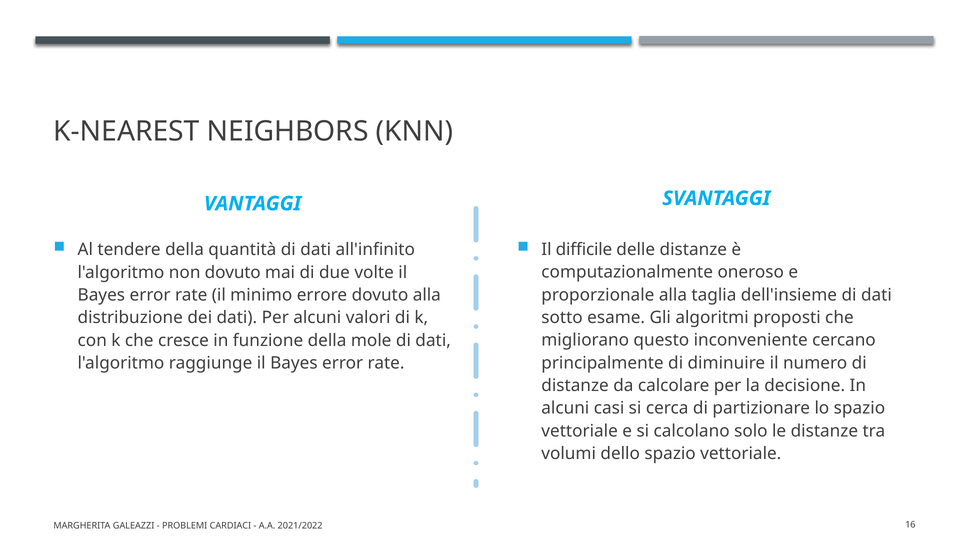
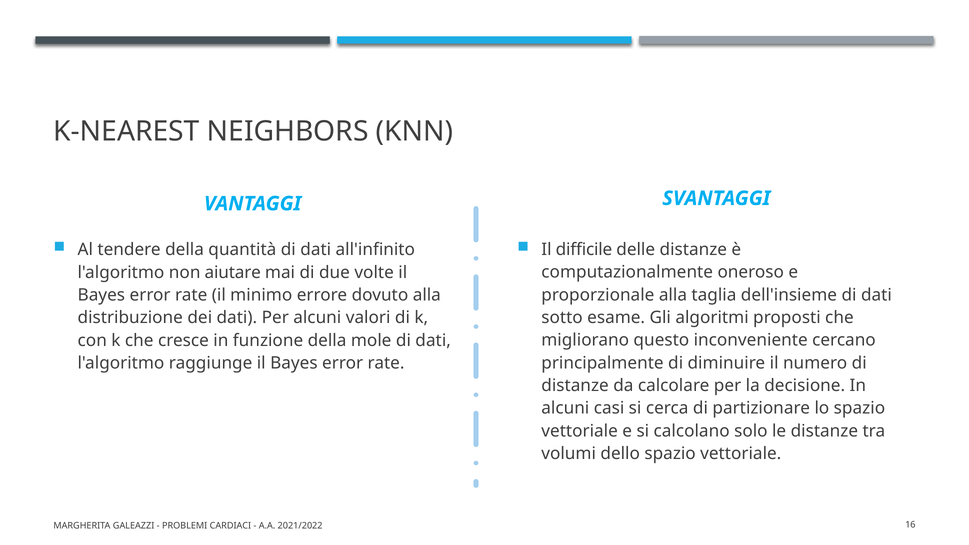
non dovuto: dovuto -> aiutare (233, 272)
